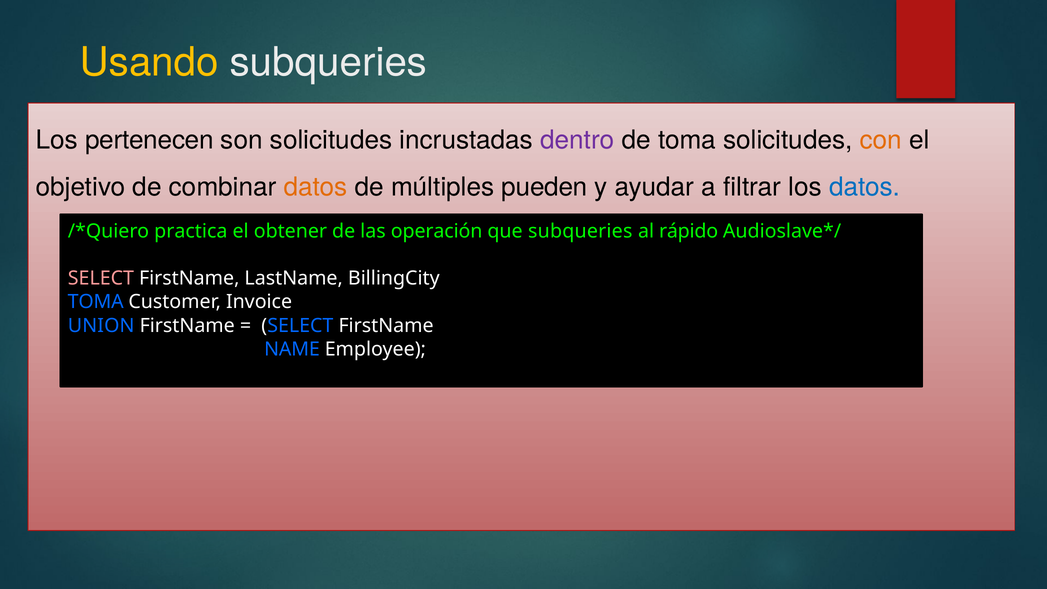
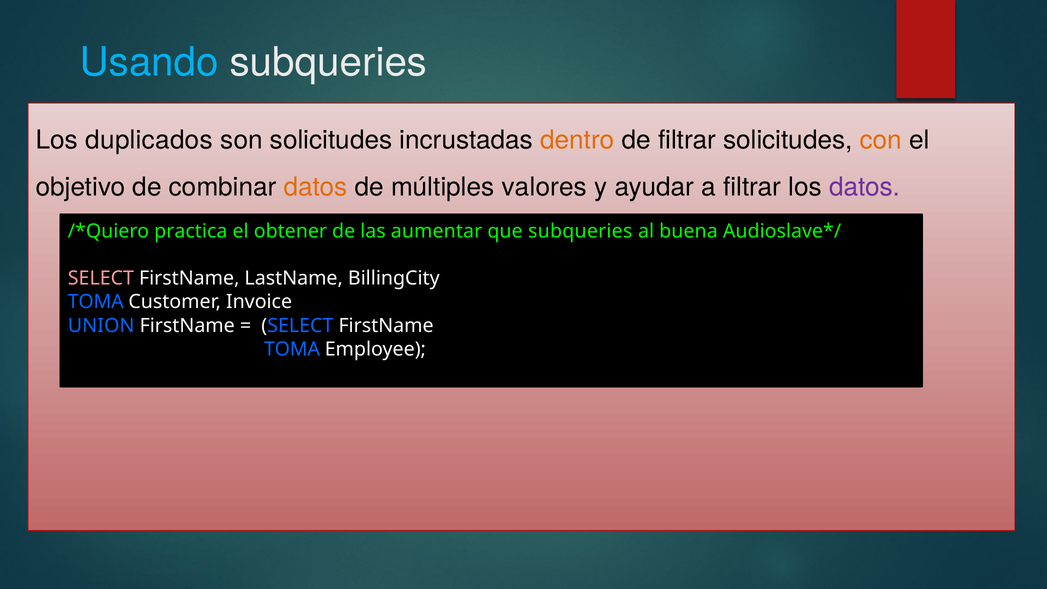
Usando colour: yellow -> light blue (149, 62)
pertenecen: pertenecen -> duplicados (149, 140)
dentro colour: purple -> orange (577, 140)
de toma: toma -> filtrar (687, 140)
pueden: pueden -> valores (544, 187)
datos colour: blue -> purple (865, 187)
operación: operación -> aumentar (437, 231)
rápido: rápido -> buena (689, 231)
NAME: NAME -> TOMA (292, 349)
